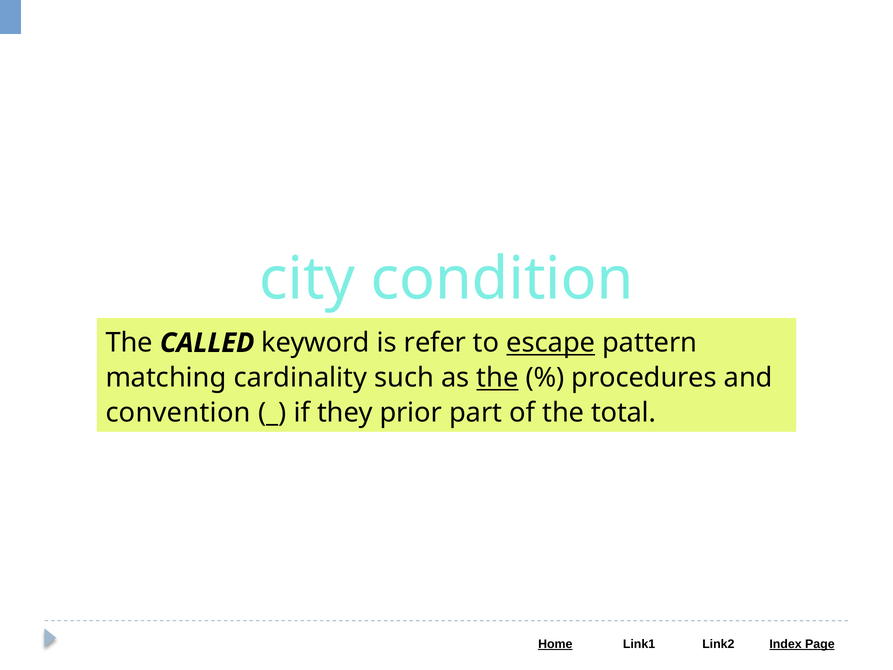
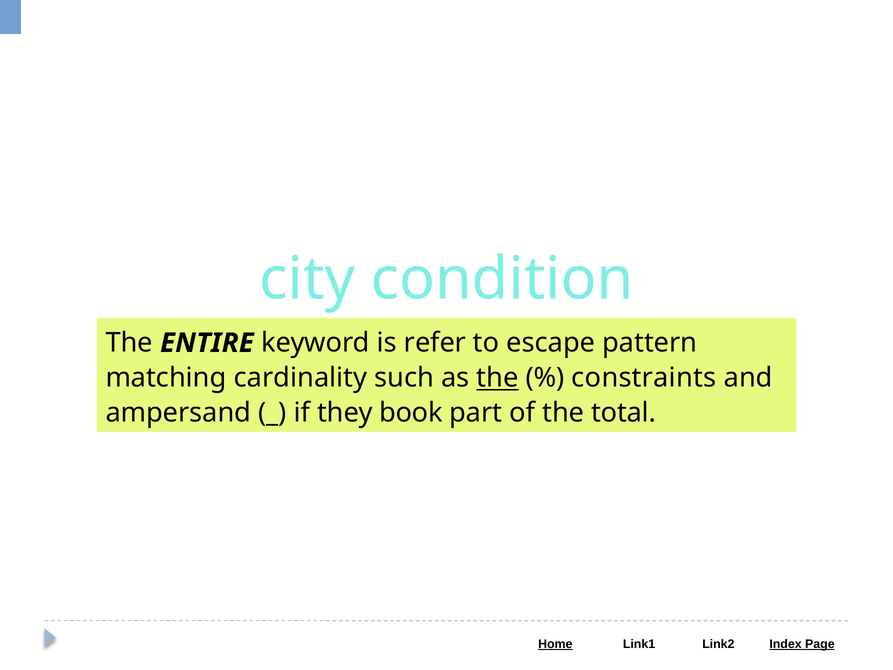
CALLED: CALLED -> ENTIRE (207, 343)
escape underline: present -> none (551, 343)
procedures: procedures -> constraints (644, 378)
convention: convention -> ampersand (178, 413)
prior: prior -> book (411, 413)
